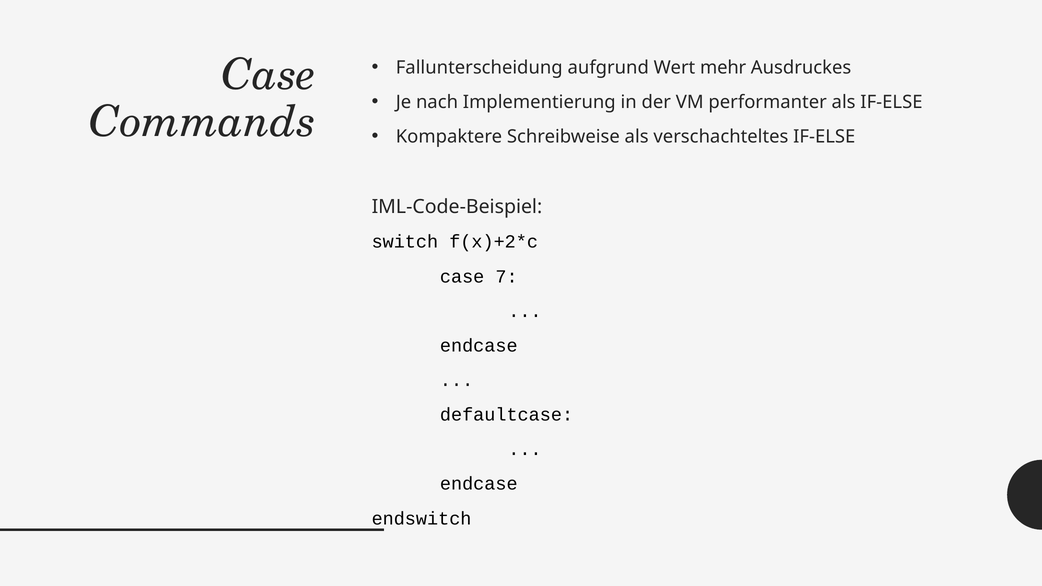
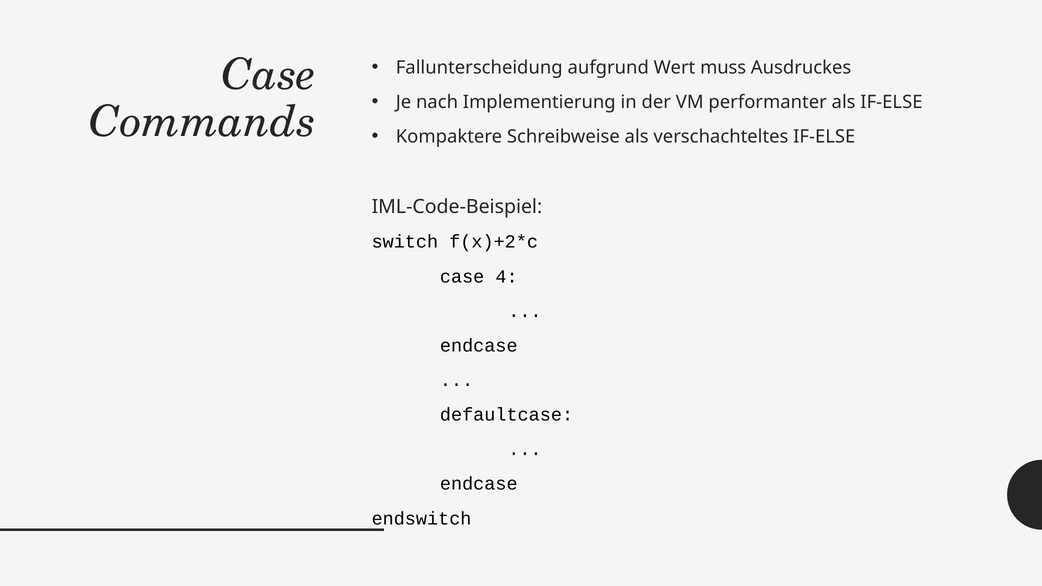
mehr: mehr -> muss (723, 68)
7: 7 -> 4 (507, 277)
